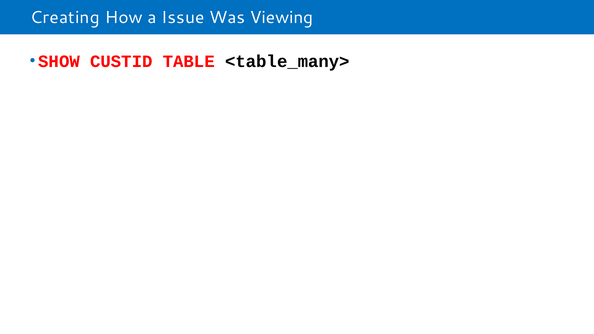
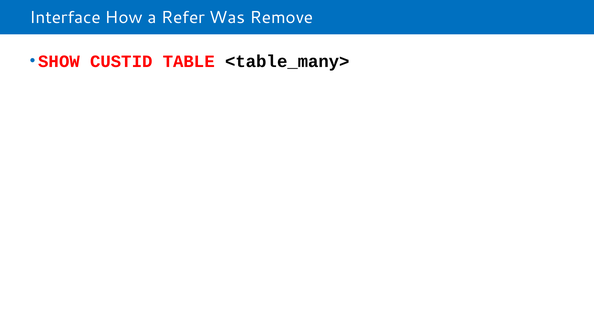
Creating: Creating -> Interface (65, 18)
Issue: Issue -> Refer (183, 18)
Viewing: Viewing -> Remove (282, 18)
